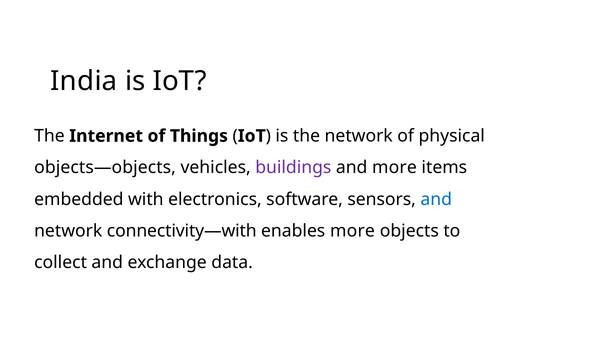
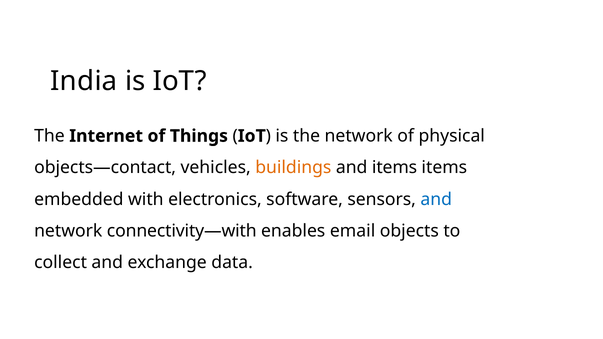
objects—objects: objects—objects -> objects—contact (105, 168)
buildings colour: purple -> orange (293, 168)
and more: more -> items (395, 168)
enables more: more -> email (353, 231)
